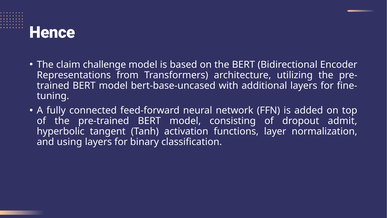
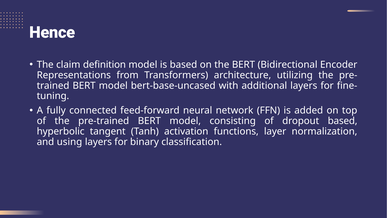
challenge: challenge -> definition (104, 65)
dropout admit: admit -> based (343, 121)
